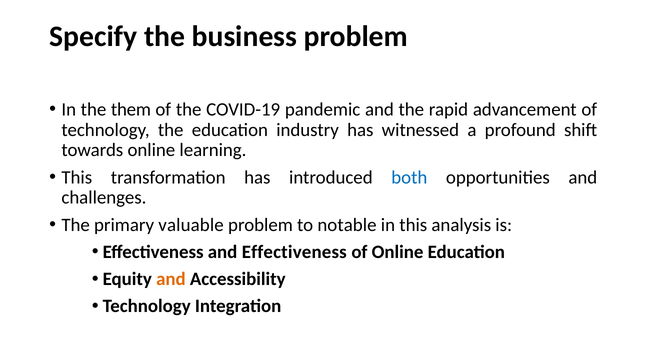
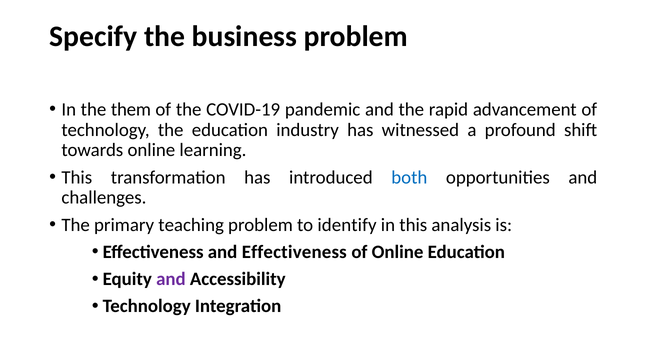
valuable: valuable -> teaching (191, 225)
notable: notable -> identify (347, 225)
and colour: orange -> purple (171, 279)
